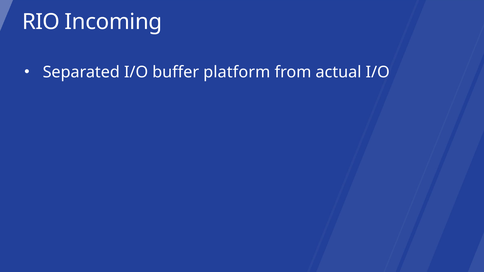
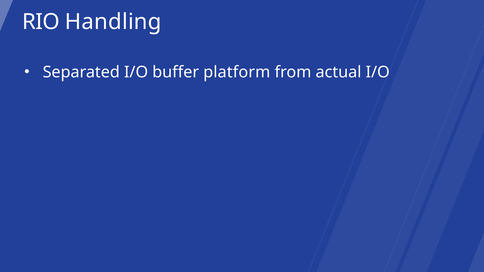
Incoming: Incoming -> Handling (113, 22)
